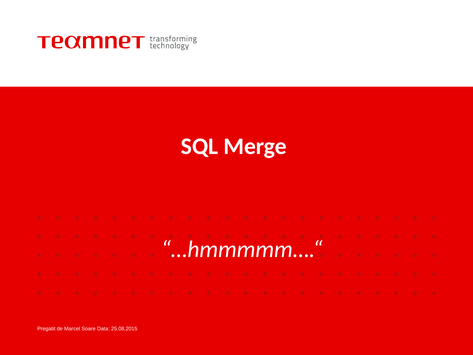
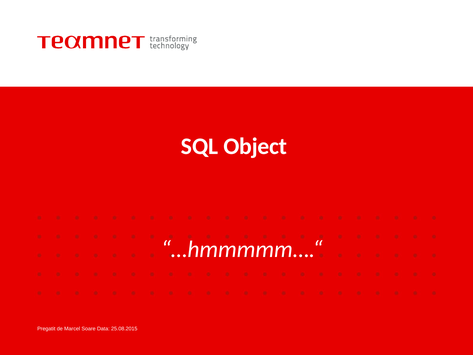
Merge: Merge -> Object (255, 146)
